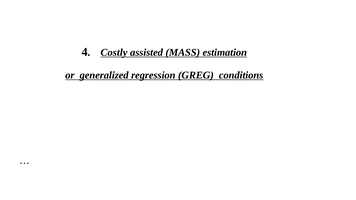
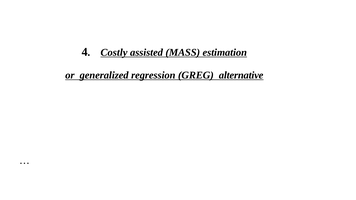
conditions: conditions -> alternative (241, 75)
